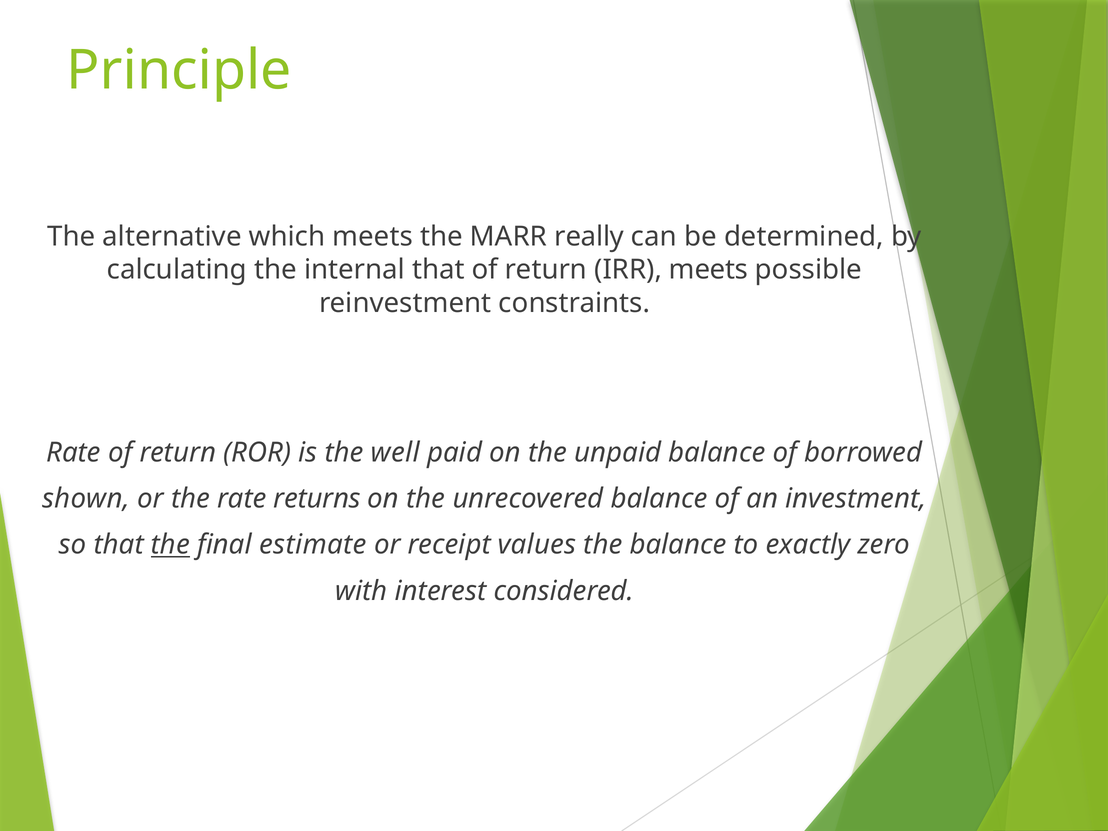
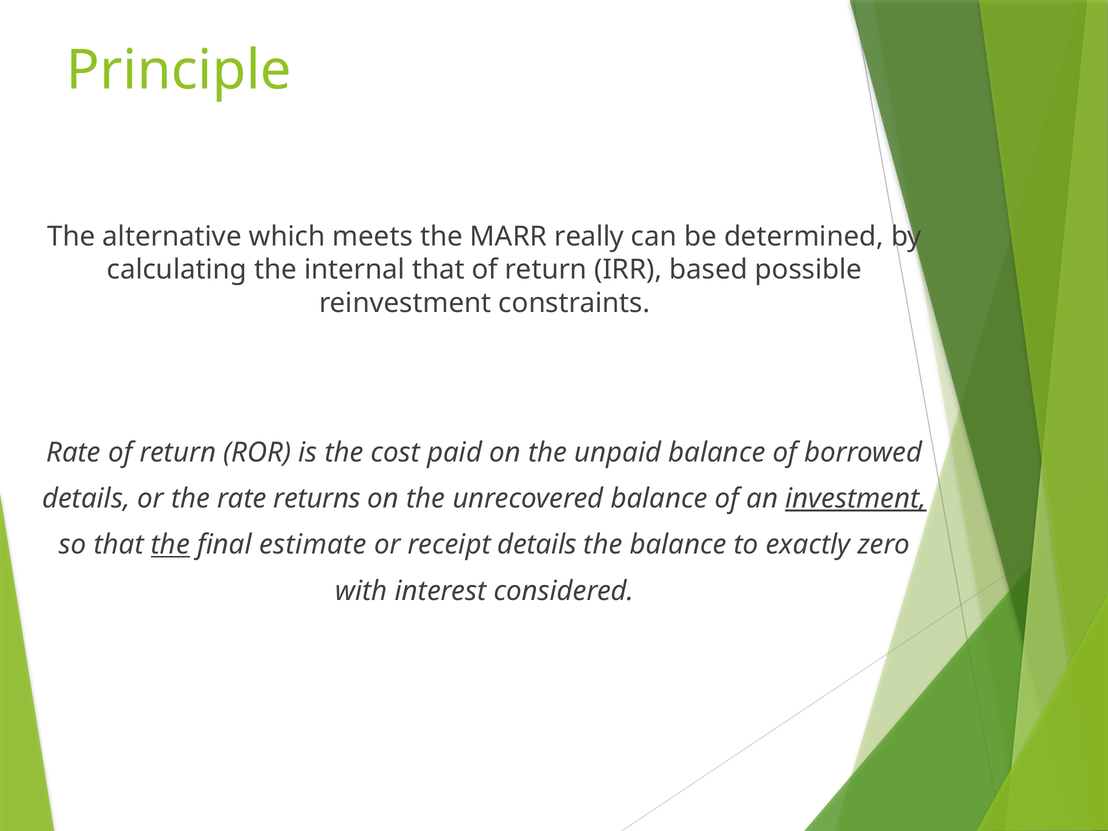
IRR meets: meets -> based (708, 270)
well: well -> cost (395, 452)
shown: shown -> details (86, 499)
investment underline: none -> present (856, 499)
receipt values: values -> details (537, 545)
